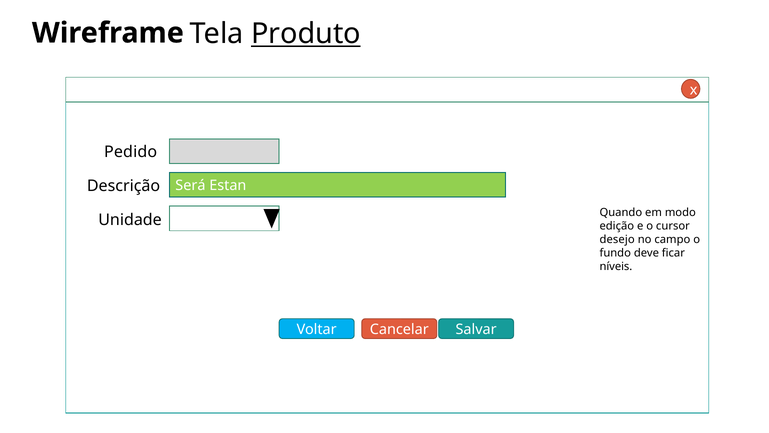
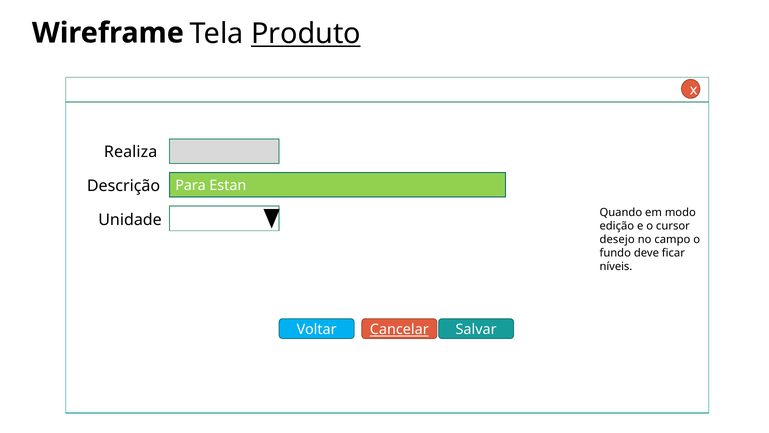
Pedido: Pedido -> Realiza (131, 152)
Será: Será -> Para (191, 185)
Cancelar underline: none -> present (399, 329)
